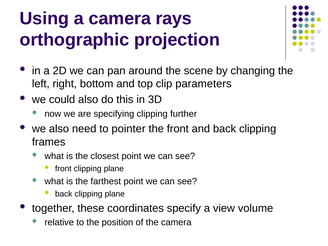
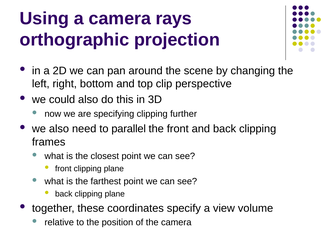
parameters: parameters -> perspective (204, 84)
pointer: pointer -> parallel (129, 129)
